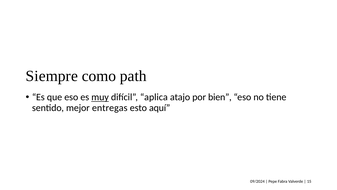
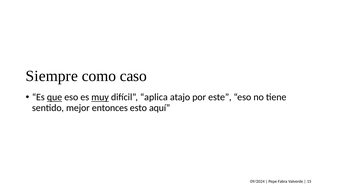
path: path -> caso (133, 76)
que underline: none -> present (55, 97)
bien: bien -> este (220, 97)
entregas: entregas -> entonces (110, 108)
